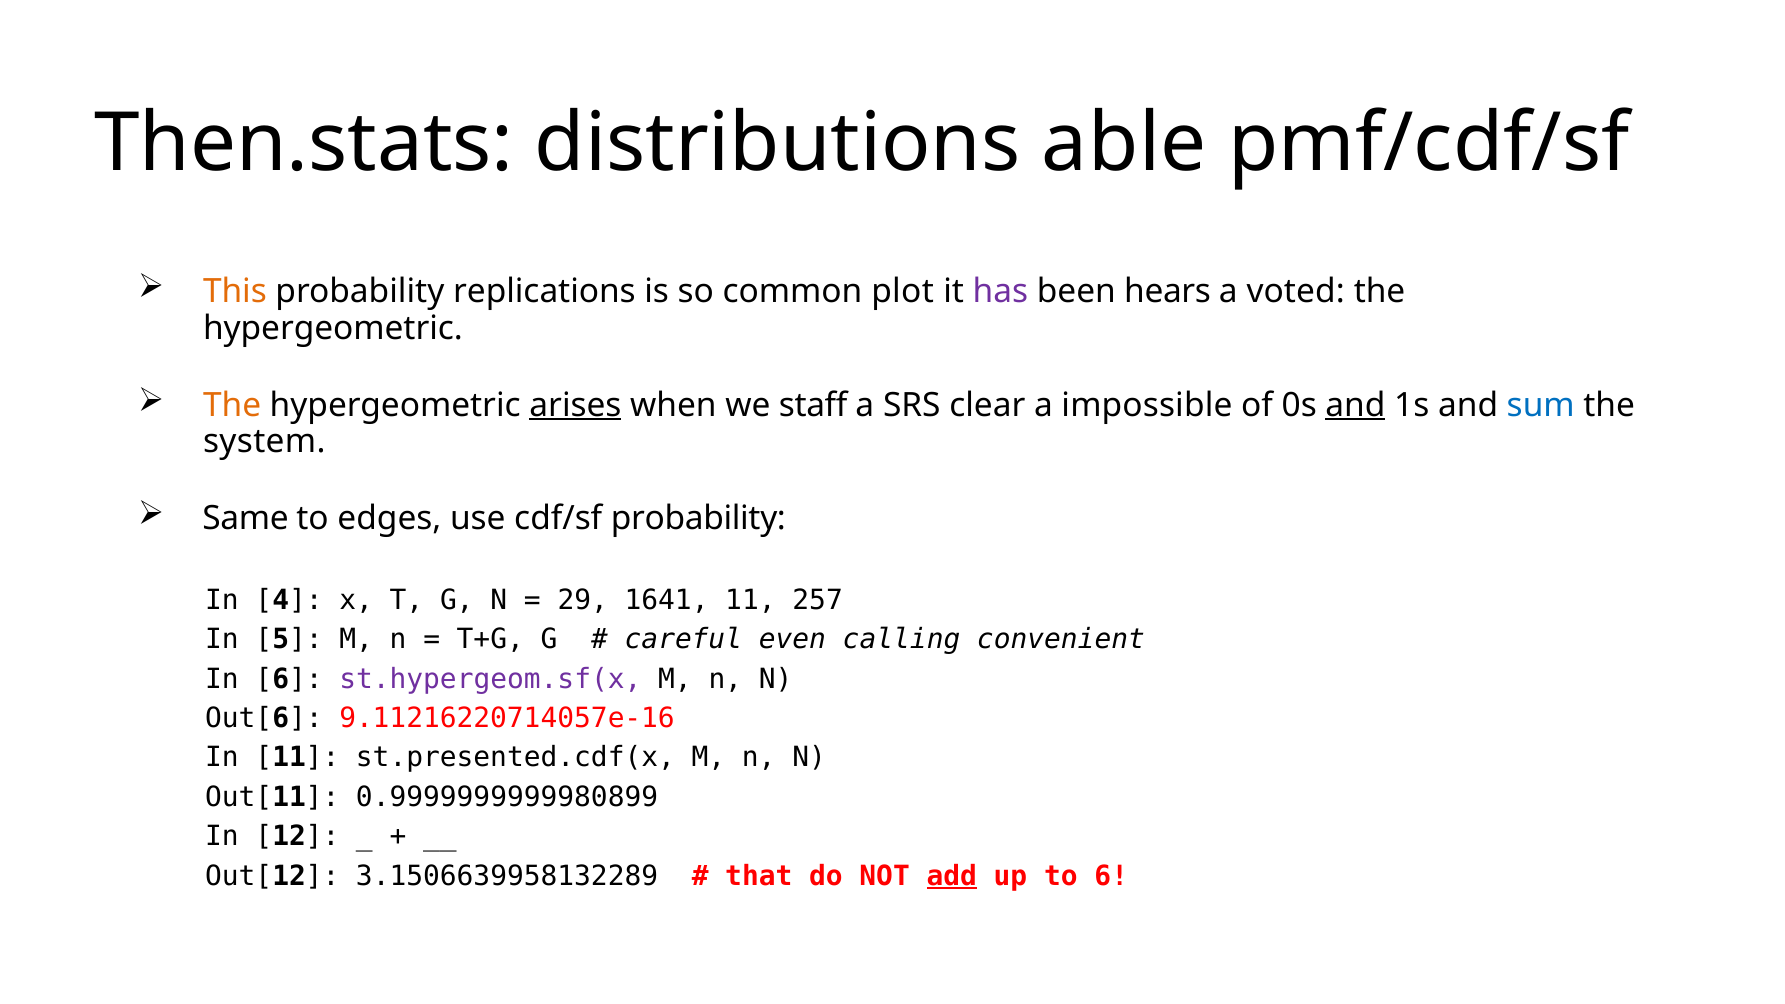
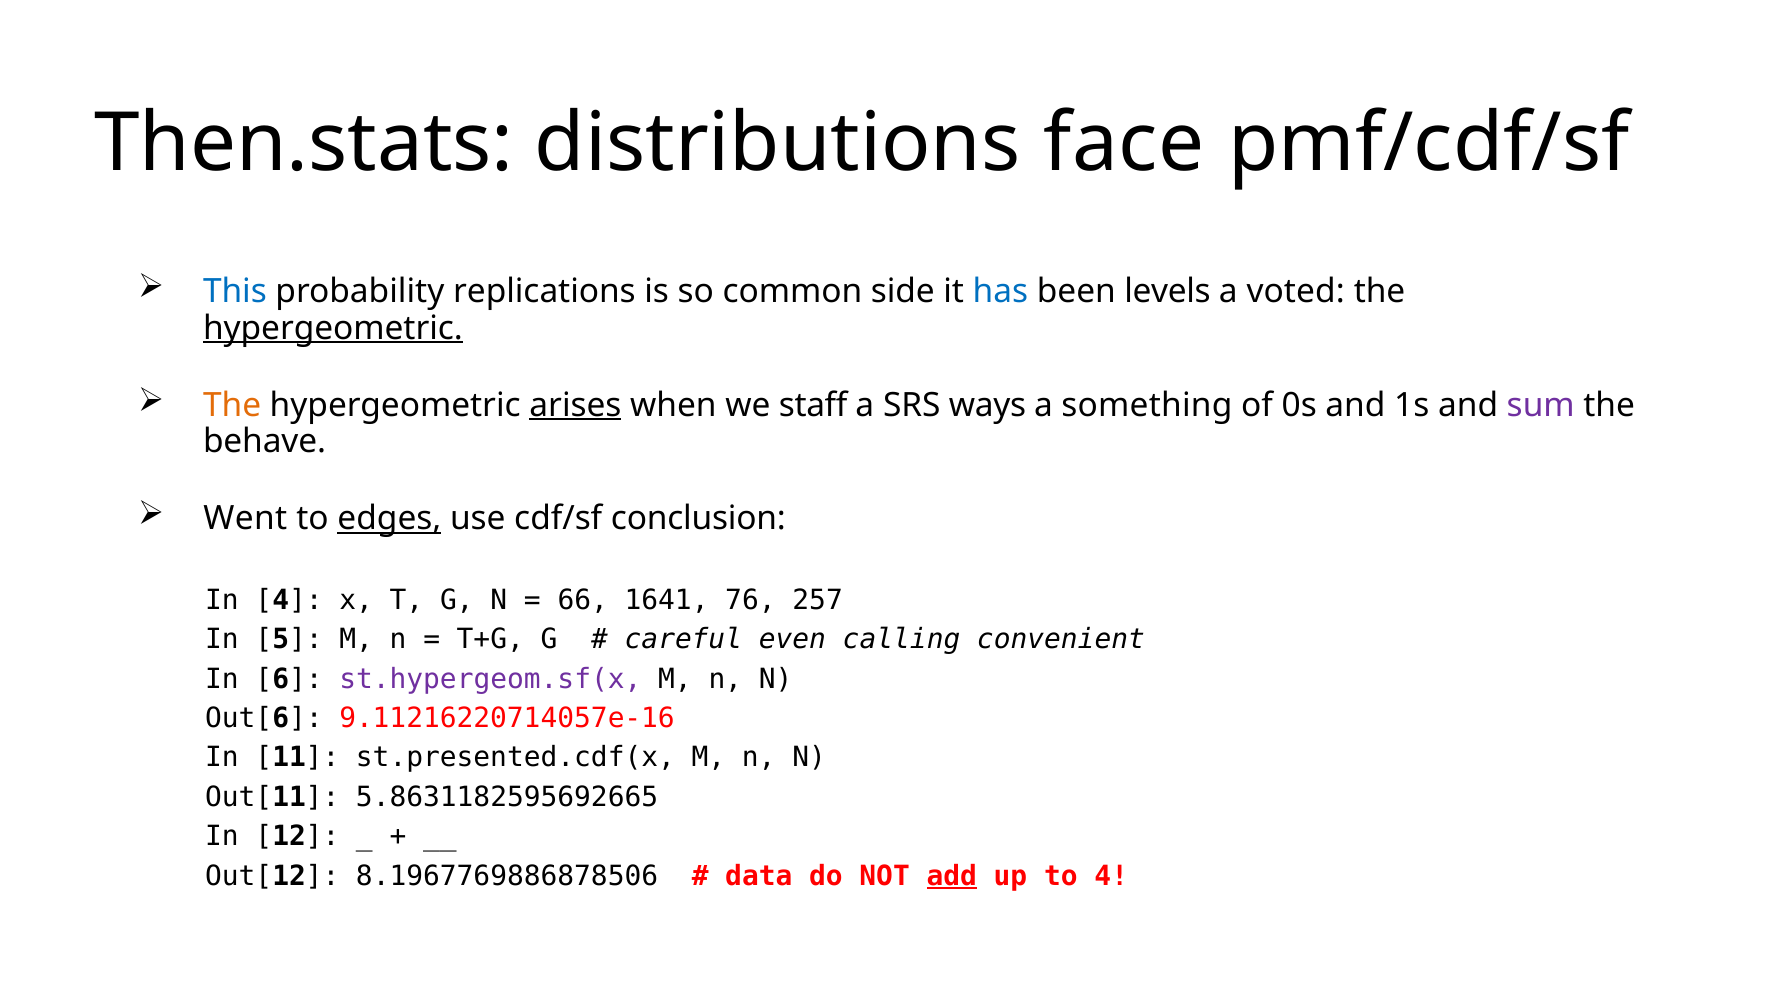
able: able -> face (1124, 143)
This colour: orange -> blue (235, 292)
plot: plot -> side (903, 292)
has colour: purple -> blue (1000, 292)
hears: hears -> levels (1168, 292)
hypergeometric underline: none -> present (333, 328)
clear: clear -> ways (987, 405)
impossible: impossible -> something (1147, 405)
and underline: present -> none (1355, 405)
sum colour: blue -> purple (1541, 405)
system: system -> behave (265, 441)
Same: Same -> Went (245, 518)
edges underline: none -> present (389, 518)
cdf/sf probability: probability -> conclusion (698, 518)
29: 29 -> 66 (583, 600)
1641 11: 11 -> 76 (750, 600)
0.9999999999980899: 0.9999999999980899 -> 5.8631182595692665 (507, 797)
3.1506639958132289: 3.1506639958132289 -> 8.1967769886878506 (507, 876)
that: that -> data (759, 876)
to 6: 6 -> 4 (1111, 876)
